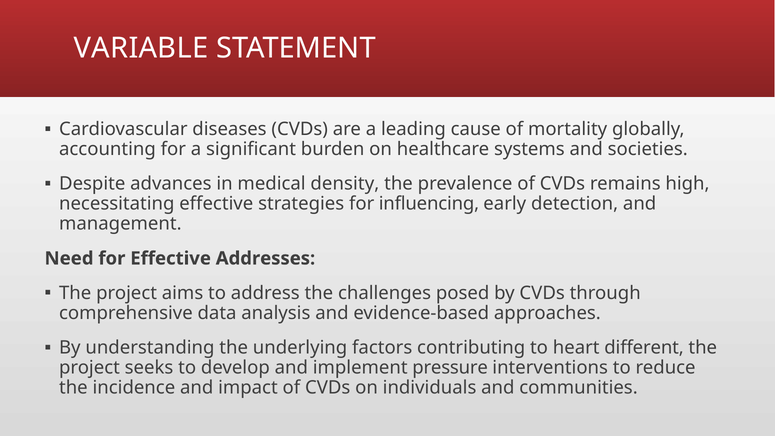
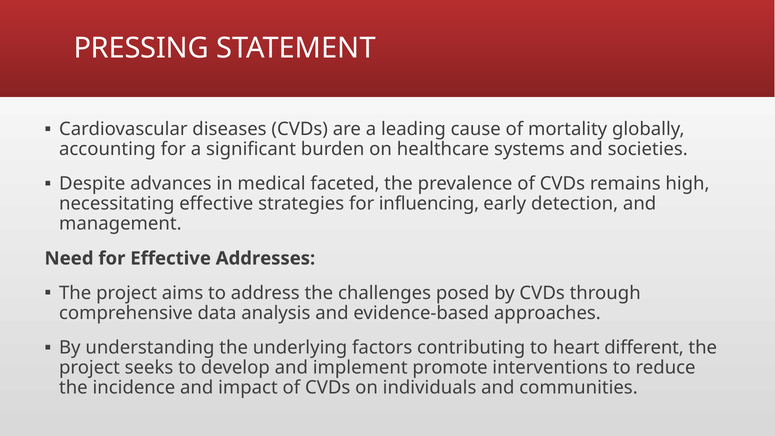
VARIABLE: VARIABLE -> PRESSING (141, 48)
density: density -> faceted (345, 184)
pressure: pressure -> promote (450, 368)
